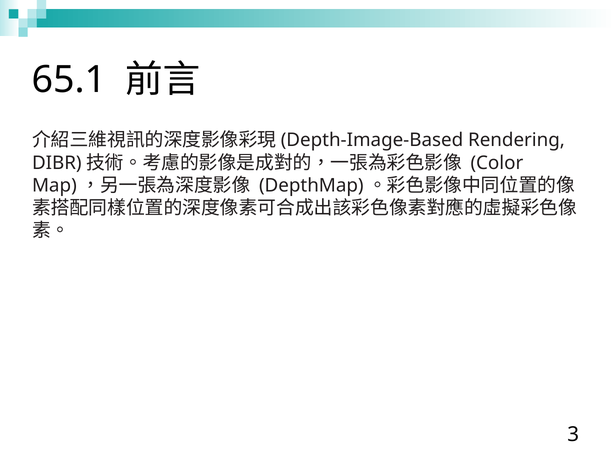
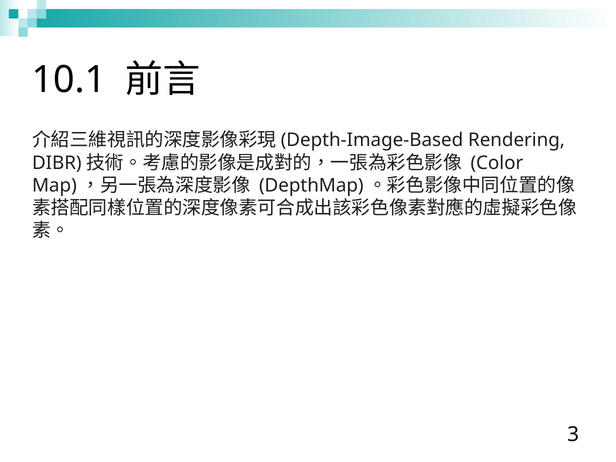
65.1: 65.1 -> 10.1 (69, 80)
